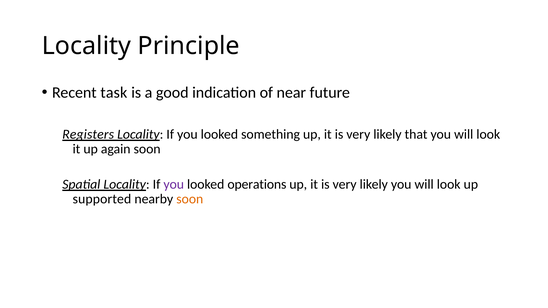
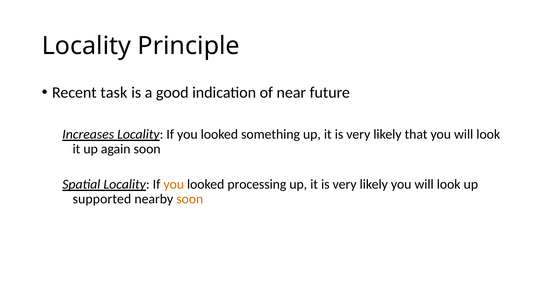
Registers: Registers -> Increases (88, 134)
you colour: purple -> orange (174, 185)
operations: operations -> processing (257, 185)
